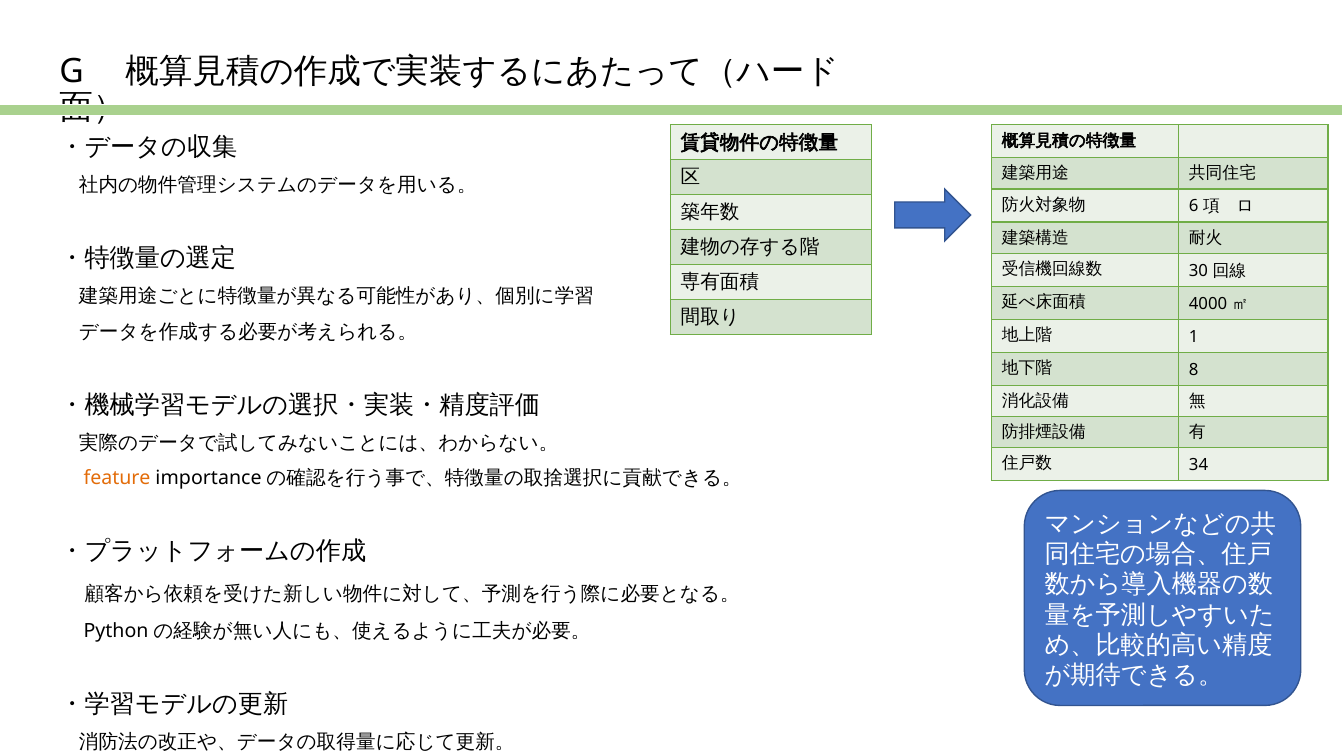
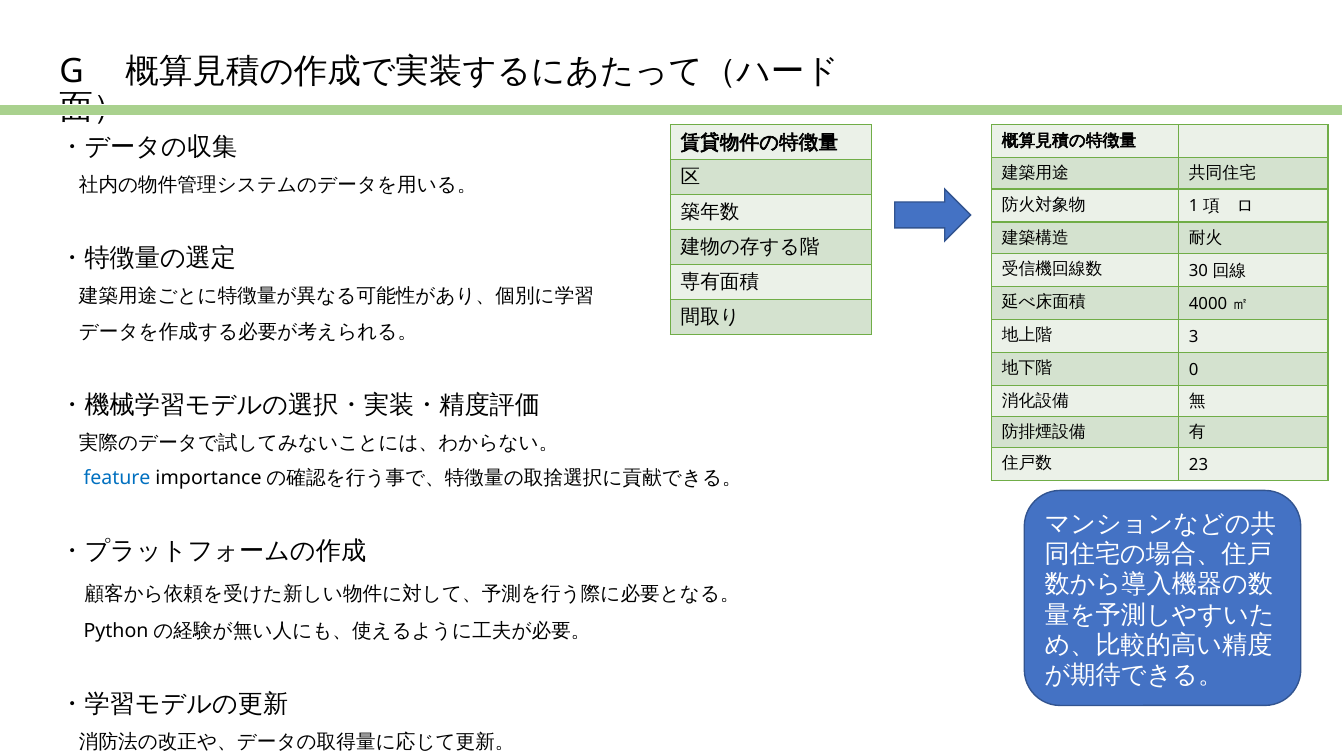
6: 6 -> 1 (1194, 207)
1: 1 -> 3 (1194, 337)
8: 8 -> 0 (1194, 370)
34: 34 -> 23 (1199, 466)
feature colour: orange -> blue (117, 479)
